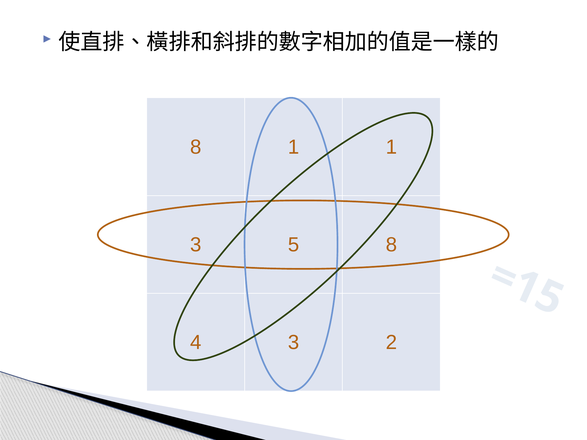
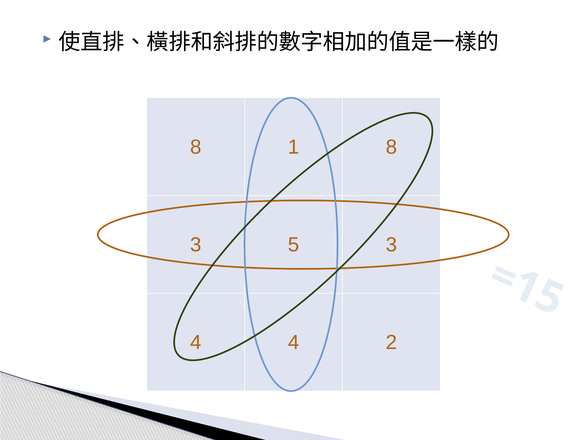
1 1: 1 -> 8 (391, 147)
5 8: 8 -> 3 (391, 245)
4 3: 3 -> 4 (294, 343)
